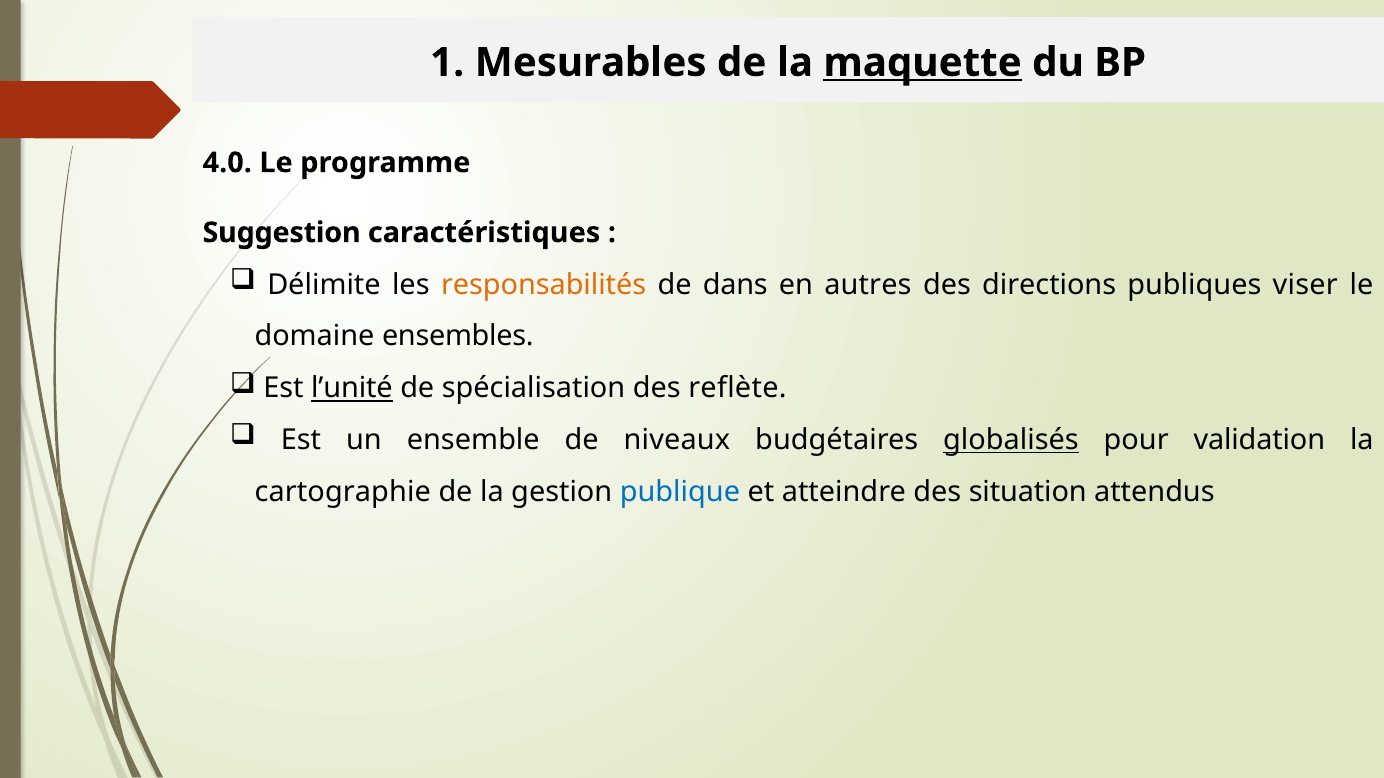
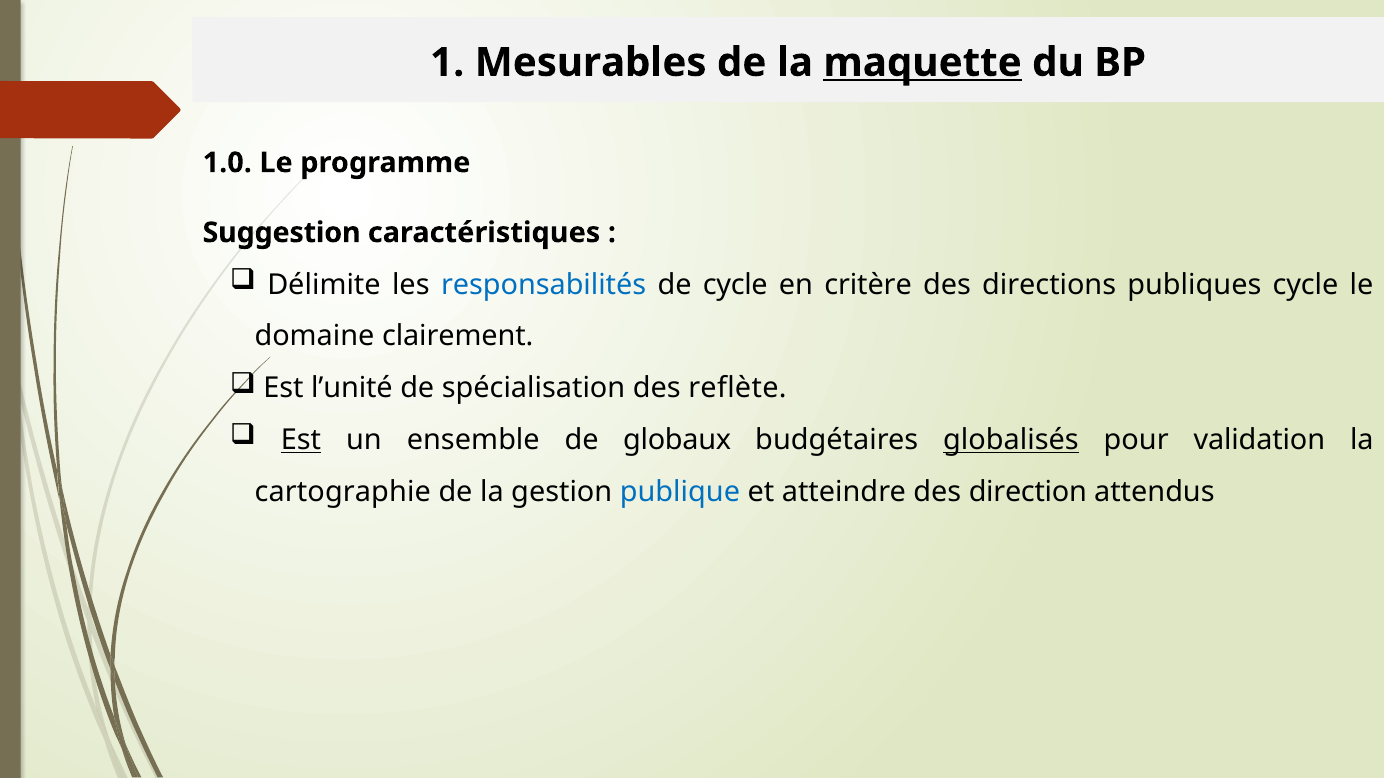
4.0: 4.0 -> 1.0 (227, 163)
responsabilités colour: orange -> blue (544, 285)
de dans: dans -> cycle (735, 285)
autres: autres -> critère (868, 285)
publiques viser: viser -> cycle (1305, 285)
ensembles: ensembles -> clairement (458, 337)
l’unité underline: present -> none (352, 389)
Est underline: none -> present (301, 440)
niveaux: niveaux -> globaux (677, 440)
situation: situation -> direction (1028, 492)
